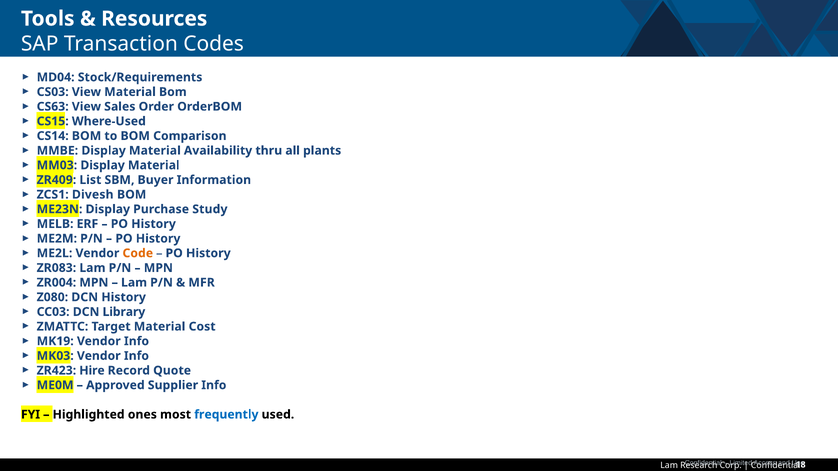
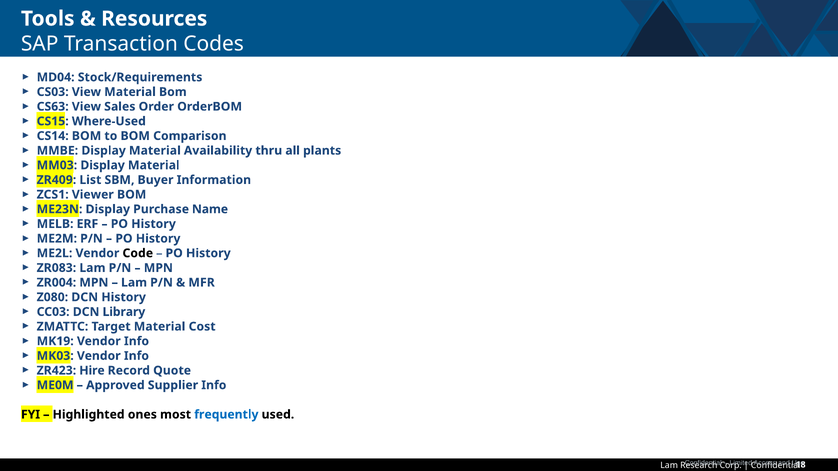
Divesh: Divesh -> Viewer (93, 195)
Study: Study -> Name (210, 209)
Code colour: orange -> black (138, 253)
